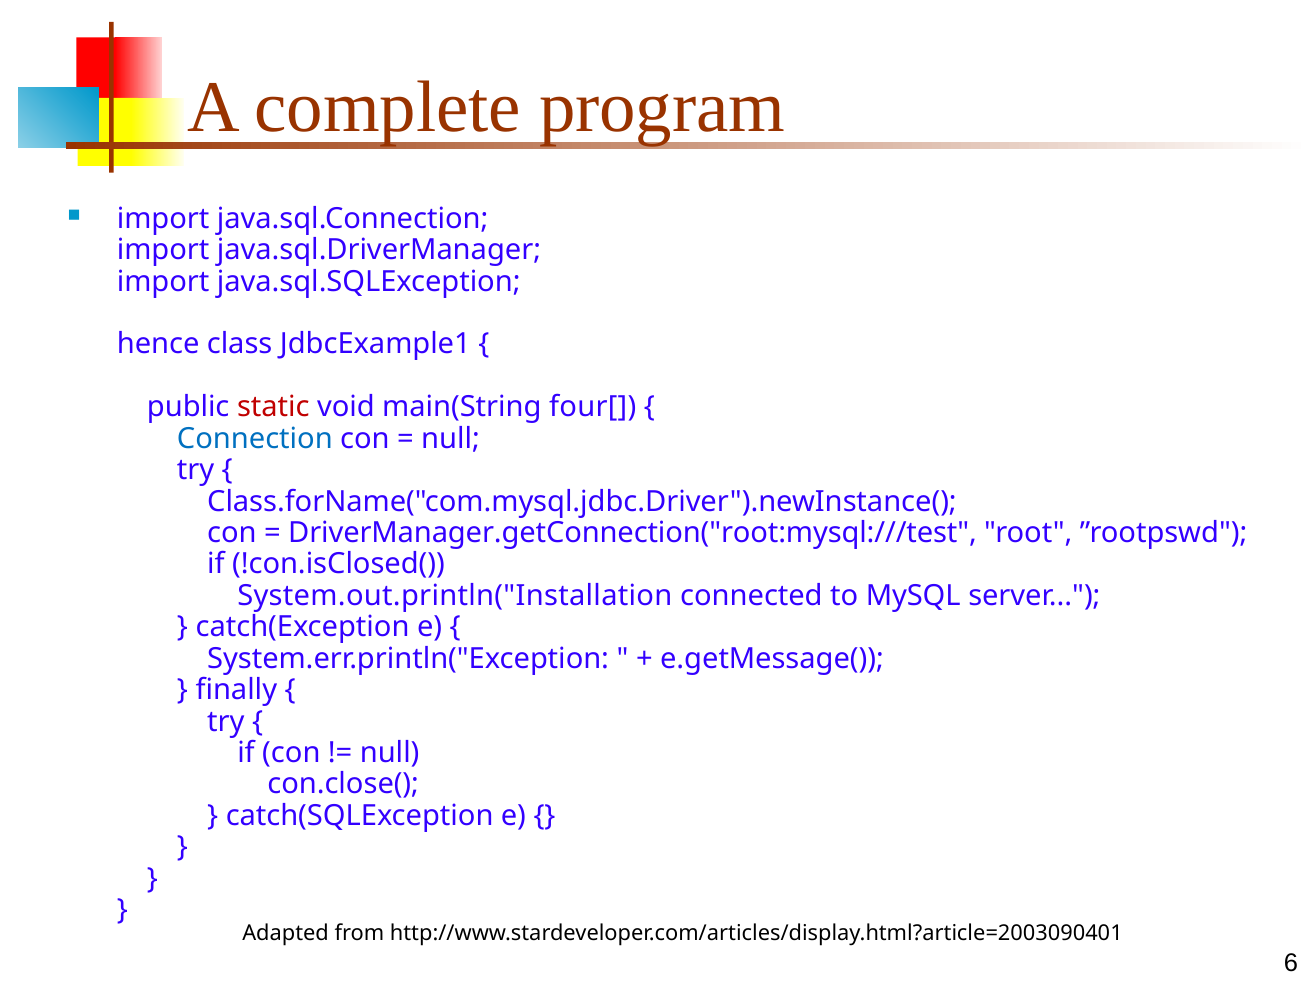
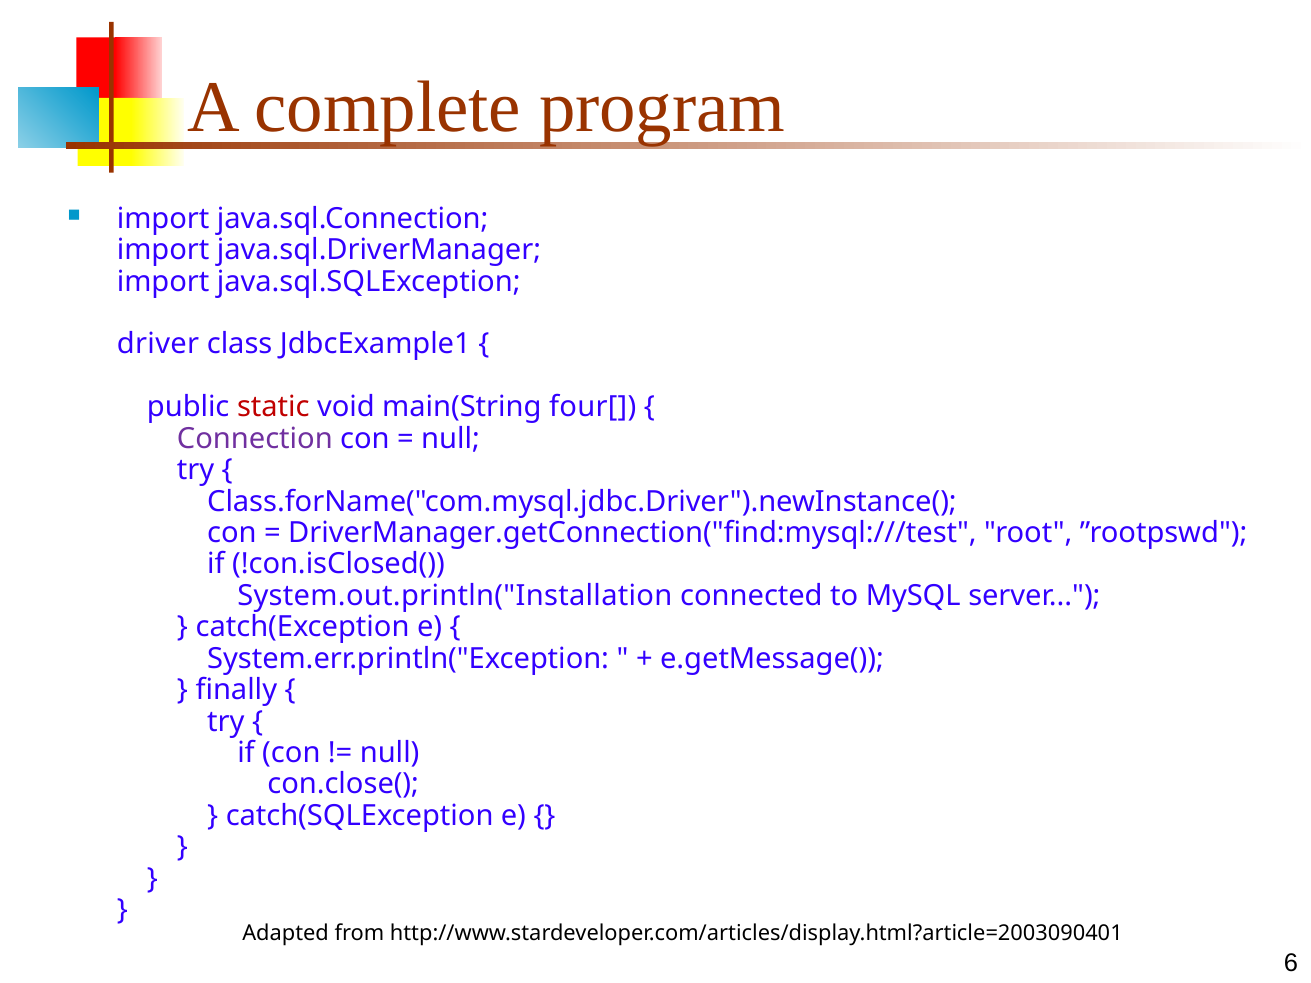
hence: hence -> driver (158, 344)
Connection colour: blue -> purple (255, 439)
DriverManager.getConnection("root:mysql:///test: DriverManager.getConnection("root:mysql:///test -> DriverManager.getConnection("find:mysql:///test (633, 533)
